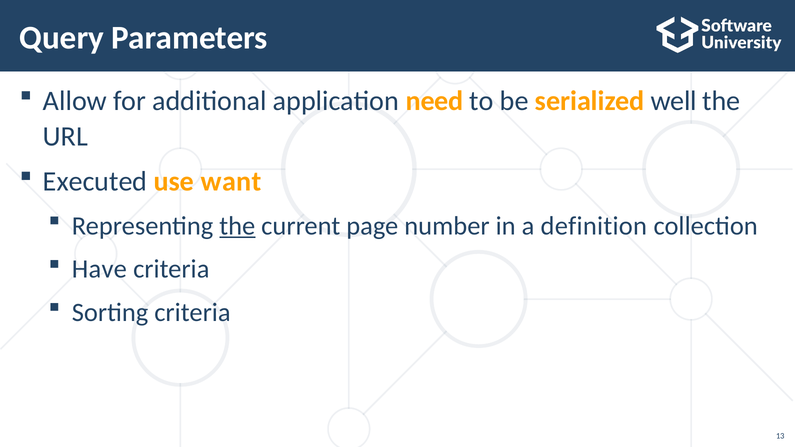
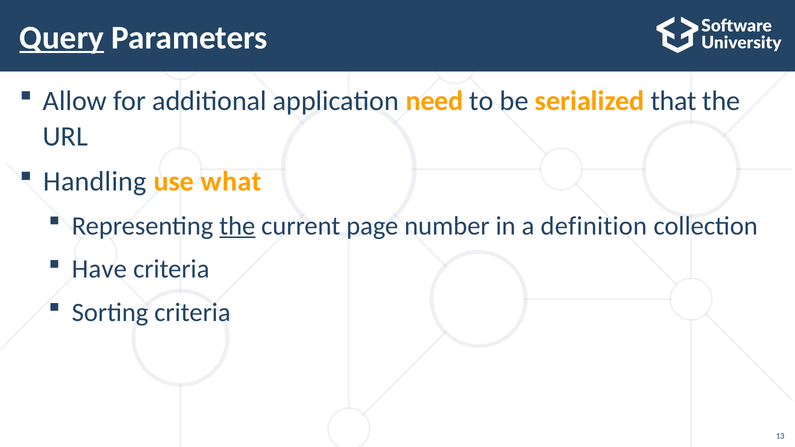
Query underline: none -> present (62, 38)
well: well -> that (674, 101)
Executed: Executed -> Handling (95, 182)
want: want -> what (231, 182)
